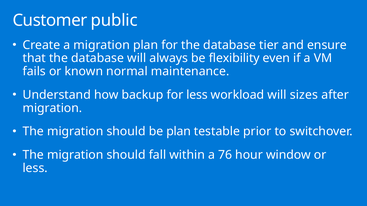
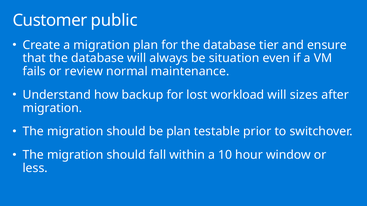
flexibility: flexibility -> situation (234, 58)
known: known -> review (84, 72)
for less: less -> lost (197, 95)
76: 76 -> 10 (225, 155)
